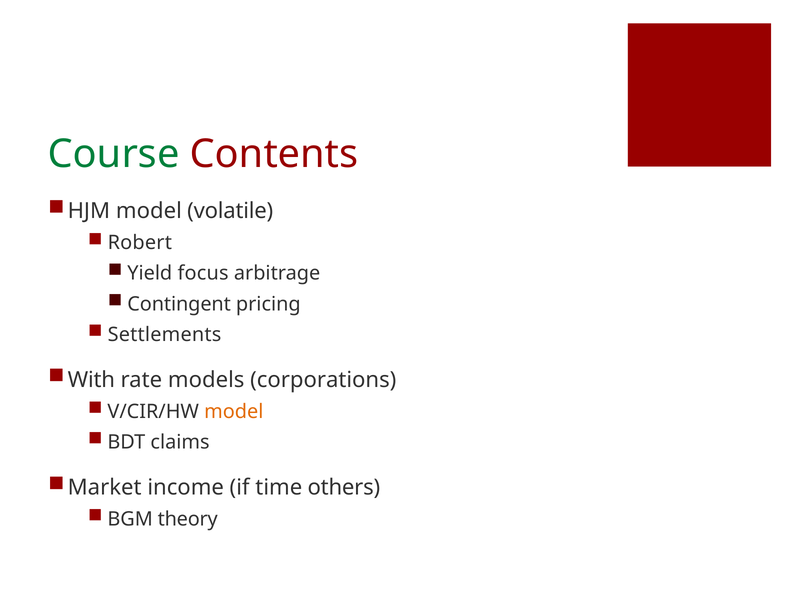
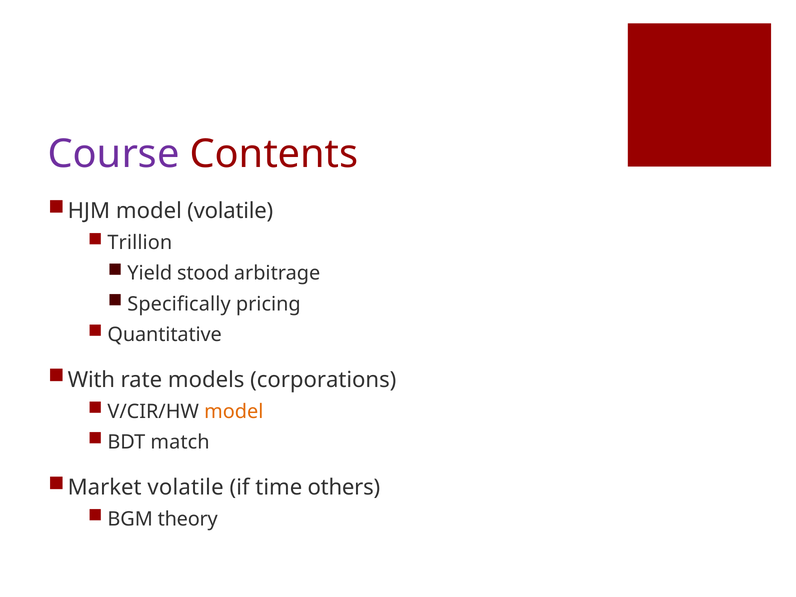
Course colour: green -> purple (114, 154)
Robert: Robert -> Trillion (140, 243)
focus: focus -> stood (203, 273)
Contingent: Contingent -> Specifically (179, 304)
Settlements: Settlements -> Quantitative (165, 334)
claims: claims -> match (180, 442)
Market income: income -> volatile (186, 487)
